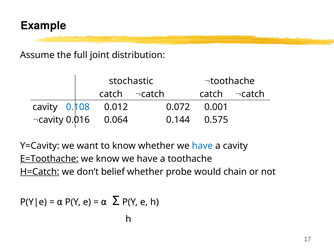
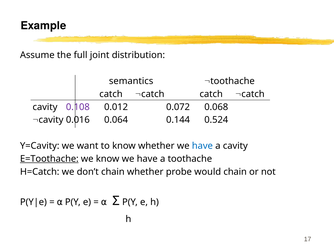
stochastic: stochastic -> semantics (131, 81)
0.108 colour: blue -> purple (78, 107)
0.001: 0.001 -> 0.068 (216, 107)
0.575: 0.575 -> 0.524 (216, 120)
H=Catch underline: present -> none (40, 172)
don’t belief: belief -> chain (113, 172)
